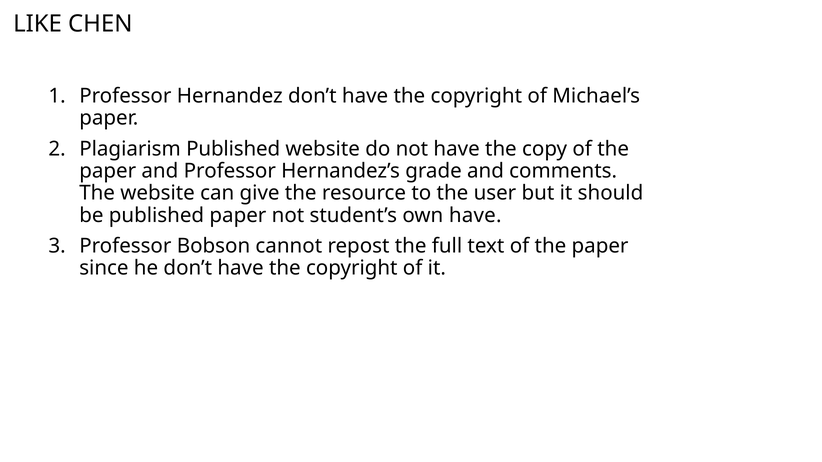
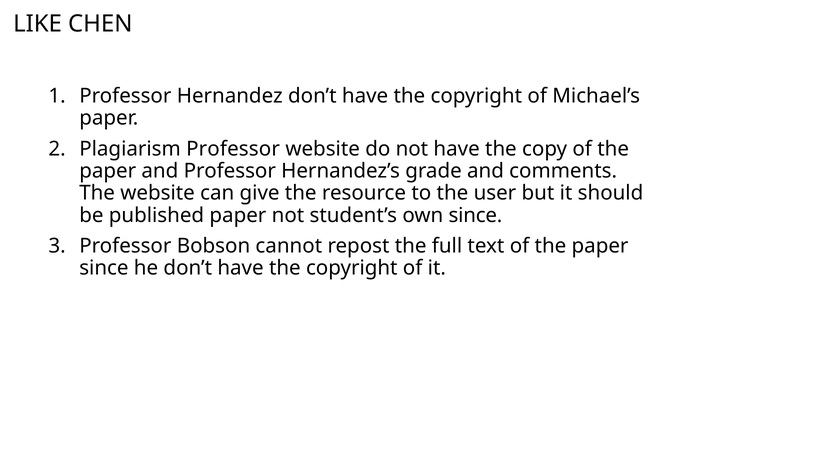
Plagiarism Published: Published -> Professor (233, 149)
own have: have -> since (475, 215)
